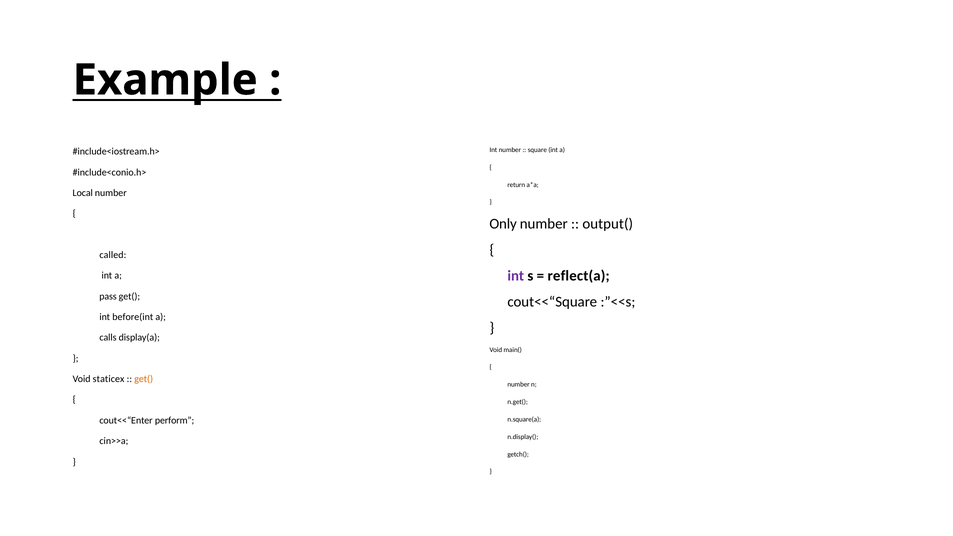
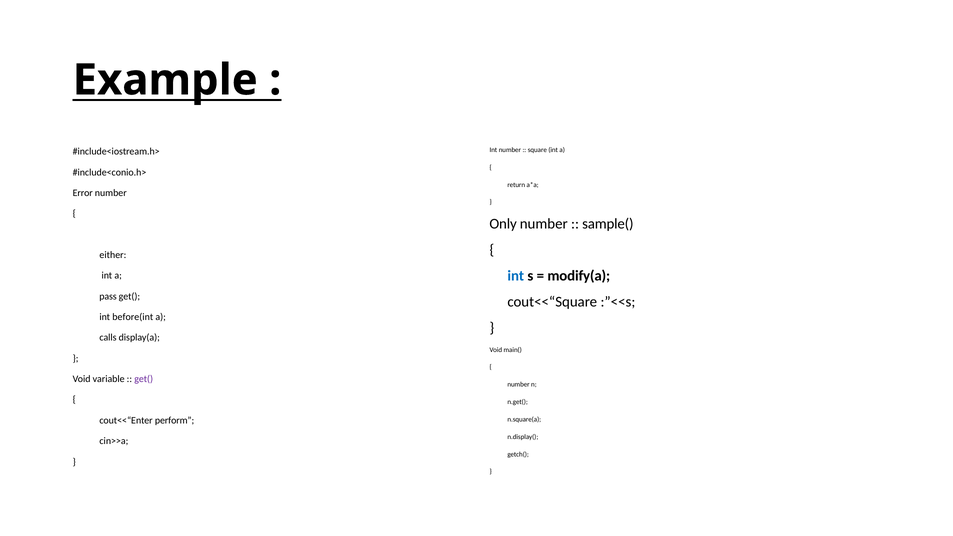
Local: Local -> Error (83, 193)
output(: output( -> sample( (608, 224)
called: called -> either (113, 255)
int colour: purple -> blue (516, 276)
reflect(a: reflect(a -> modify(a (579, 276)
staticex: staticex -> variable (109, 379)
get( colour: orange -> purple (144, 379)
